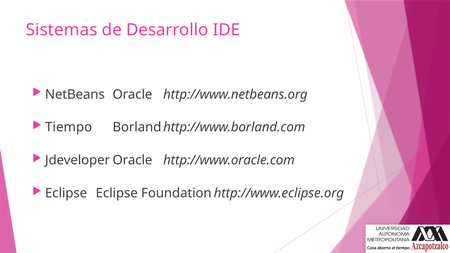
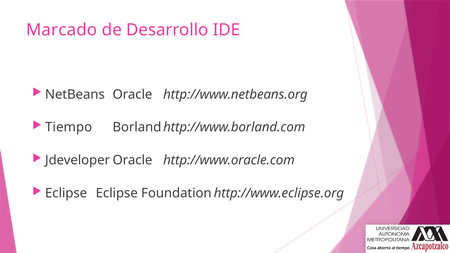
Sistemas: Sistemas -> Marcado (62, 30)
